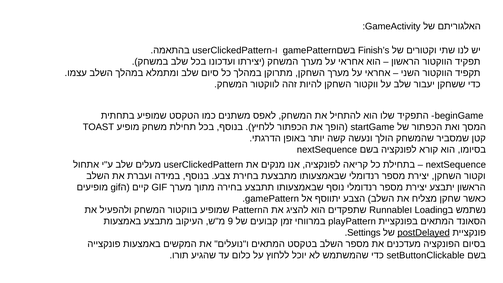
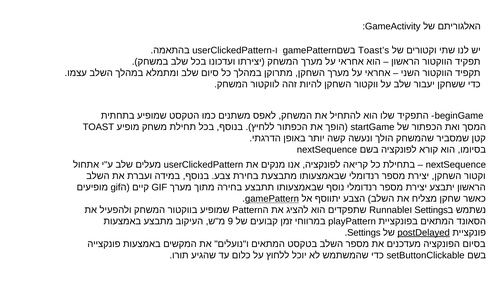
Finish’s: Finish’s -> Toast’s (374, 50)
gamePattern underline: none -> present (272, 199)
Loading: Loading -> Settings (431, 210)
